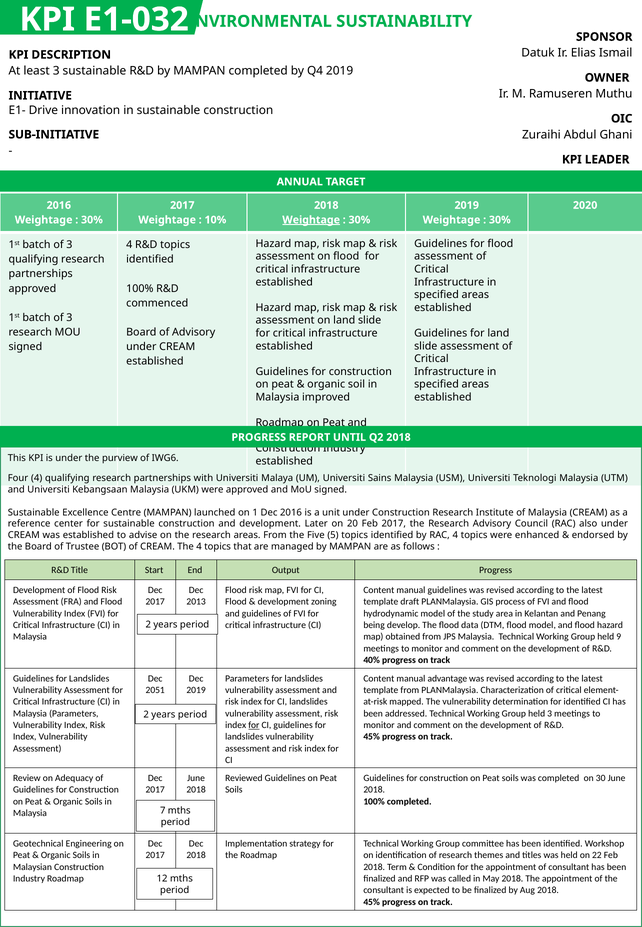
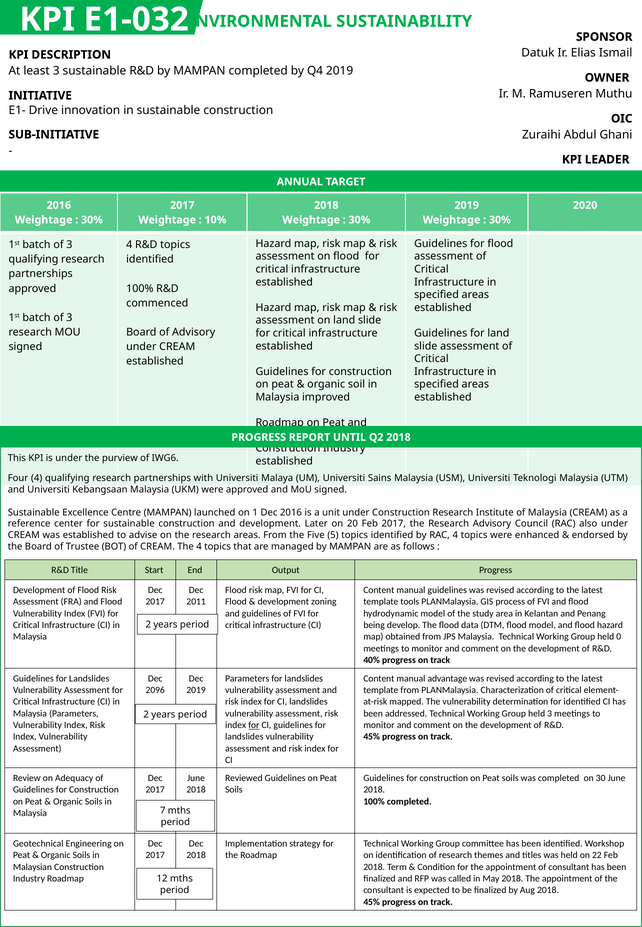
Weightage underline: present -> none (311, 220)
2013: 2013 -> 2011 (196, 602)
draft: draft -> tools (410, 602)
9: 9 -> 0 (619, 637)
2051: 2051 -> 2096 (155, 690)
